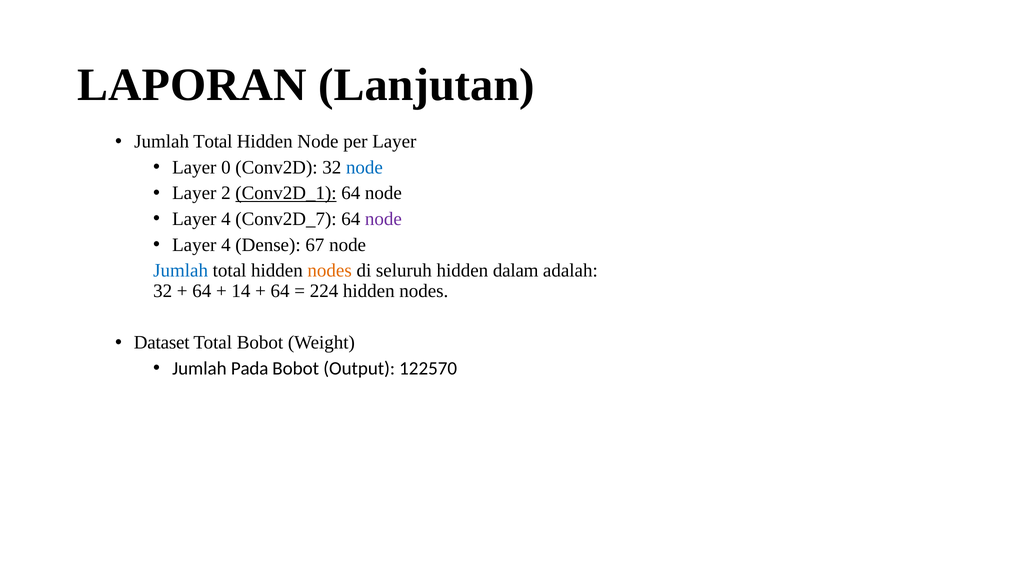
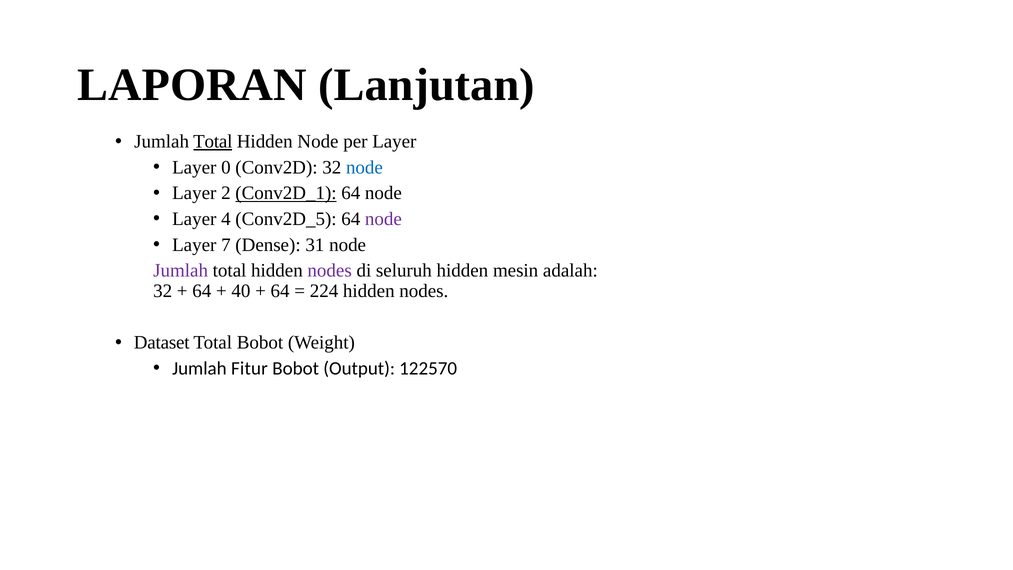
Total underline: none -> present (213, 142)
Conv2D_7: Conv2D_7 -> Conv2D_5 (286, 219)
4: 4 -> 7 (226, 245)
67: 67 -> 31 (315, 245)
Jumlah colour: blue -> purple (181, 270)
nodes colour: orange -> purple (330, 270)
dalam: dalam -> mesin (516, 270)
14: 14 -> 40 (241, 291)
Pada: Pada -> Fitur (249, 368)
